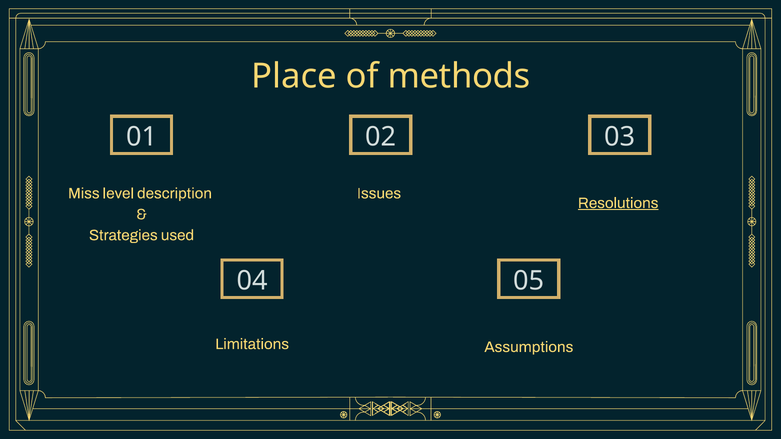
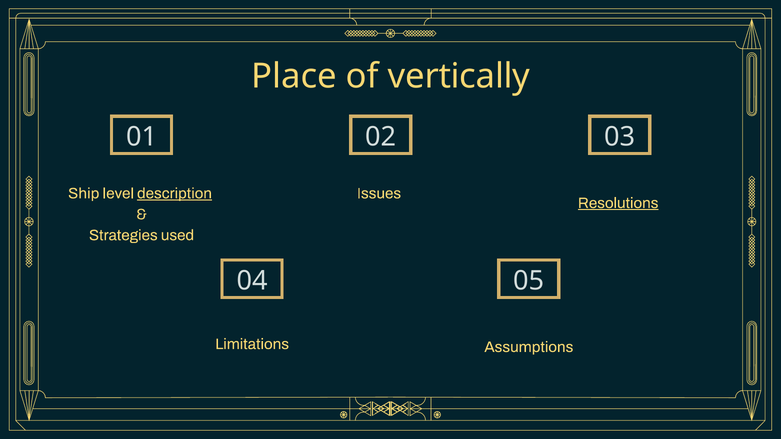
methods: methods -> vertically (459, 77)
Miss: Miss -> Ship (84, 193)
description underline: none -> present (174, 193)
